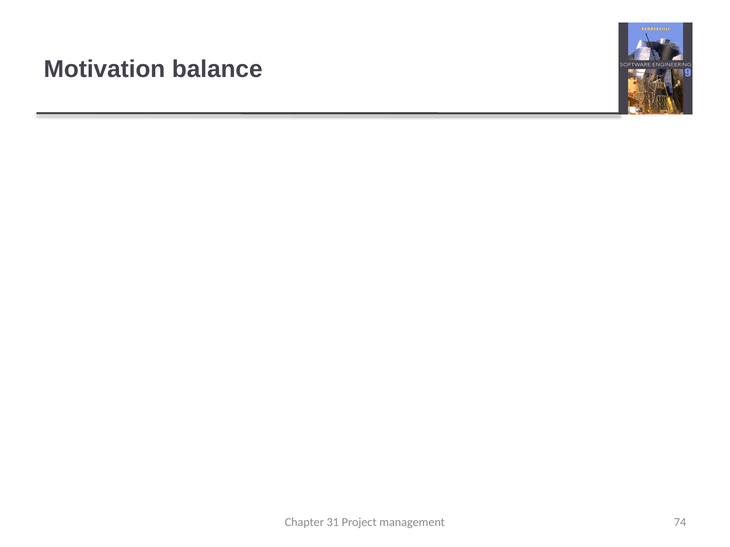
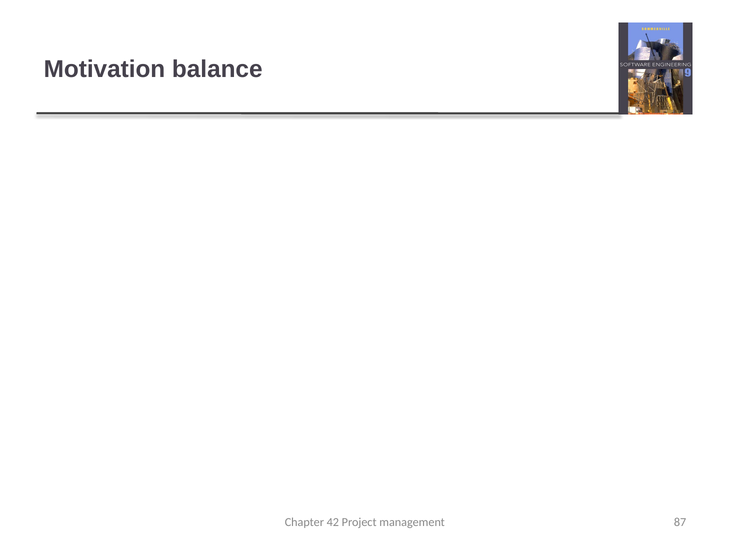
31: 31 -> 42 (333, 523)
74: 74 -> 87 (680, 523)
